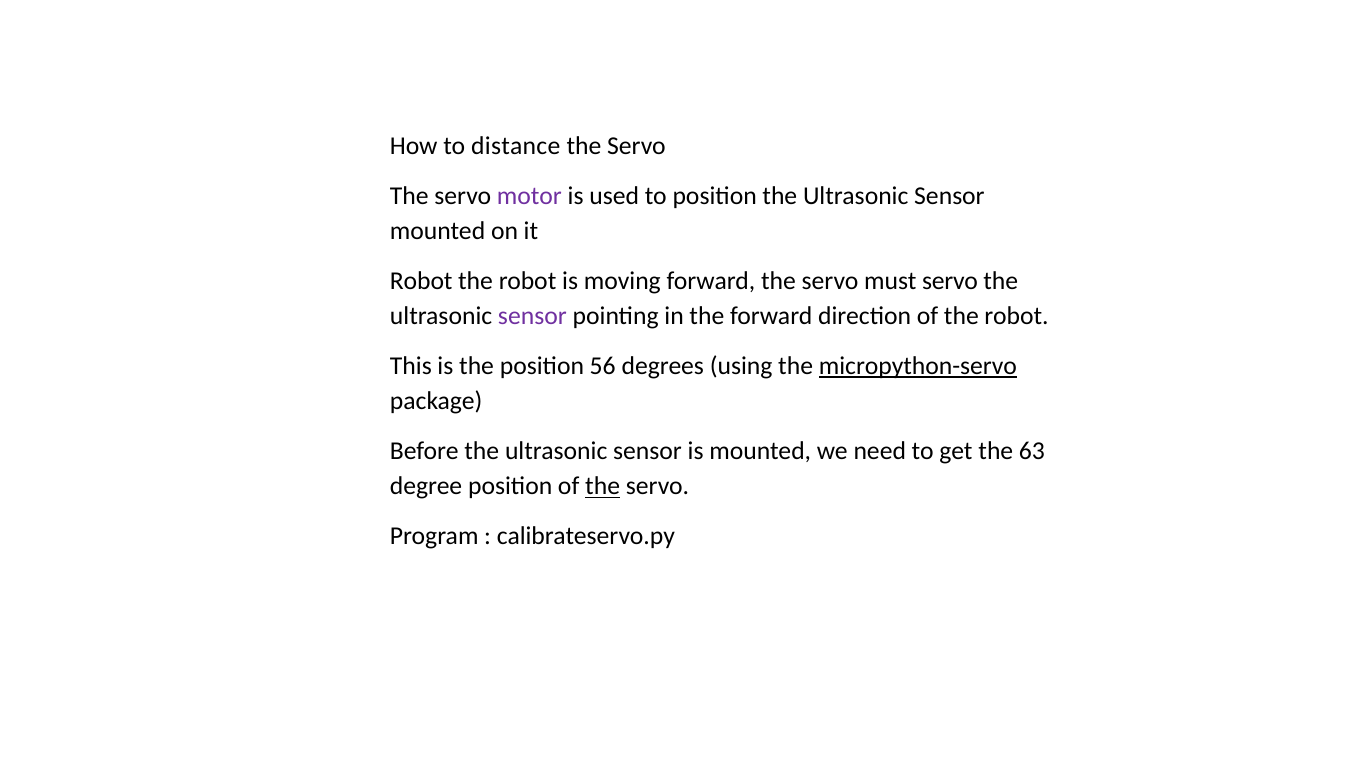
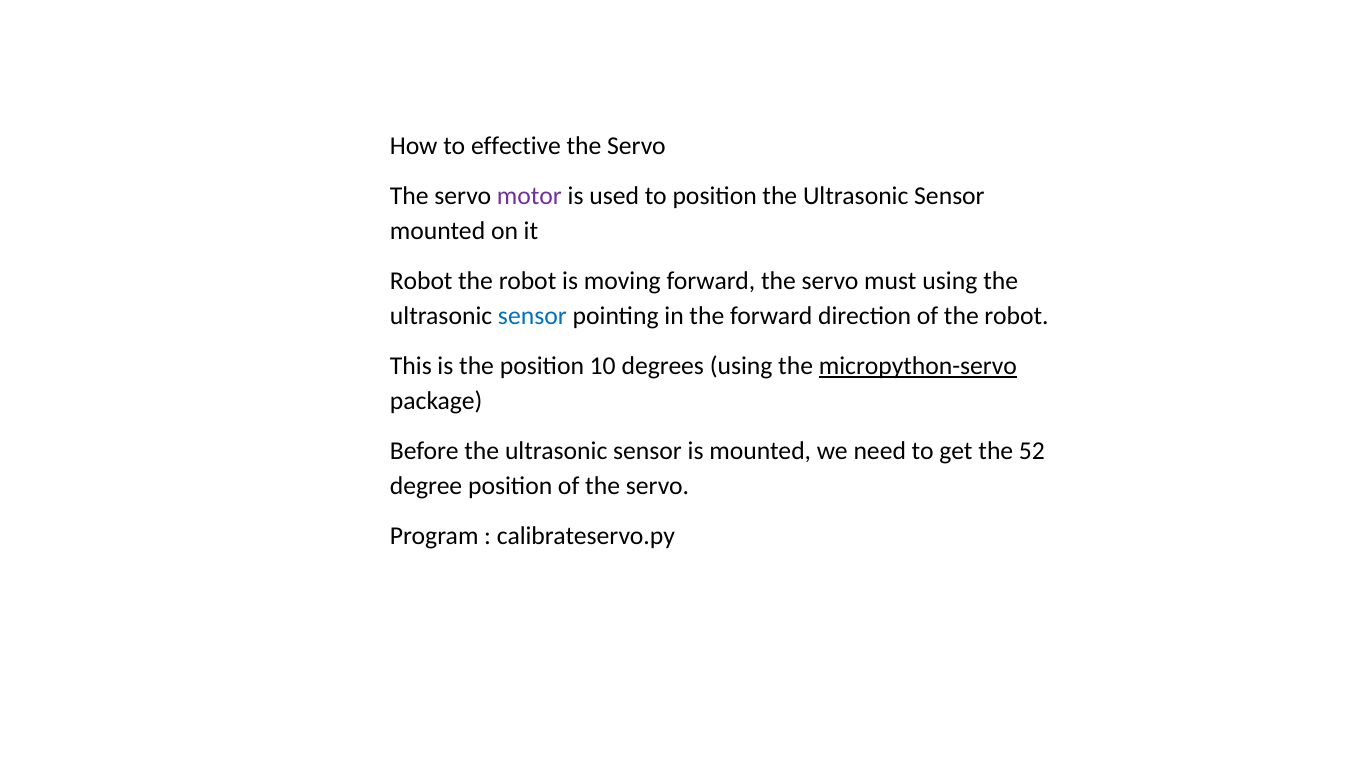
distance: distance -> effective (516, 146)
must servo: servo -> using (950, 281)
sensor colour: purple -> blue (532, 316)
56: 56 -> 10 (603, 366)
63: 63 -> 52 (1032, 451)
the underline: present -> none (603, 486)
